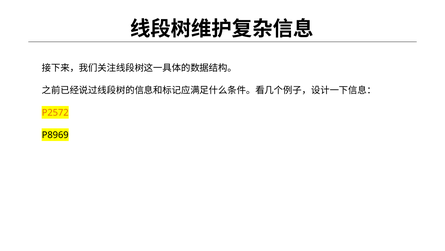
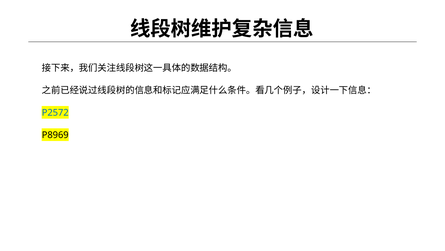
P2572 colour: orange -> blue (55, 113)
